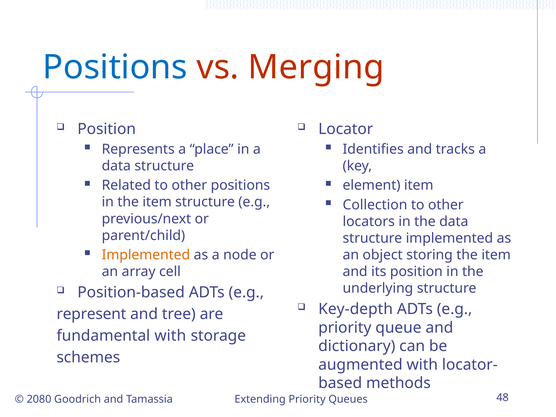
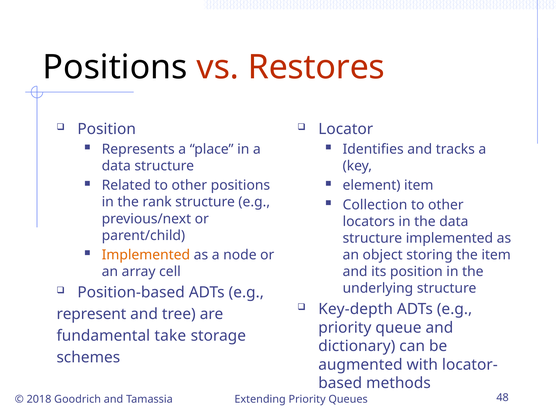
Positions colour: blue -> black (115, 67)
Merging: Merging -> Restores (316, 67)
in the item: item -> rank (157, 202)
fundamental with: with -> take (170, 336)
2080: 2080 -> 2018 (39, 399)
